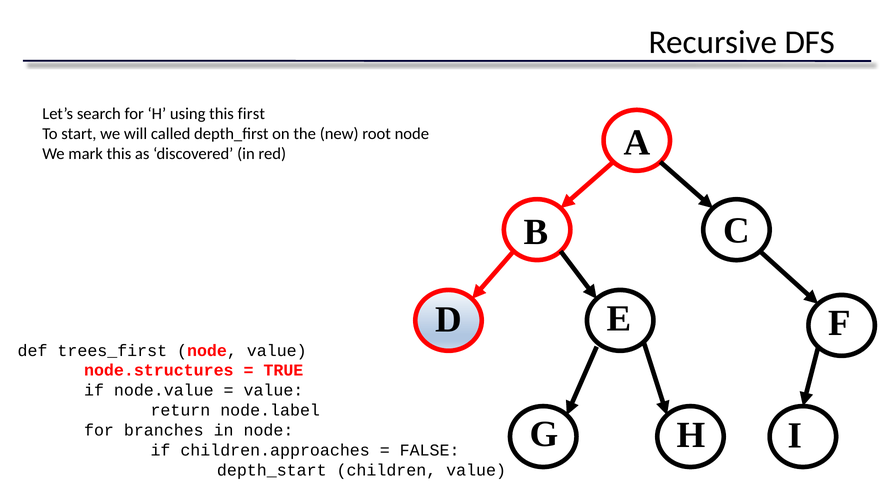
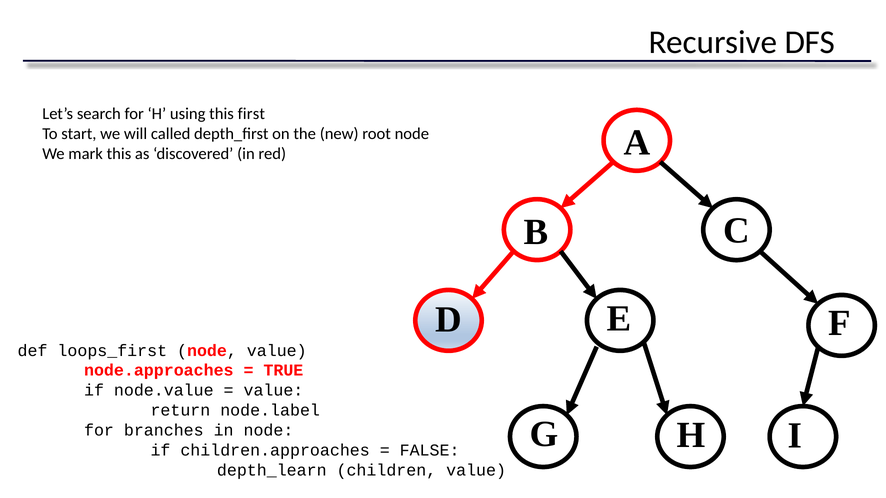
trees_first: trees_first -> loops_first (112, 351)
node.structures: node.structures -> node.approaches (159, 371)
depth_start: depth_start -> depth_learn (272, 470)
